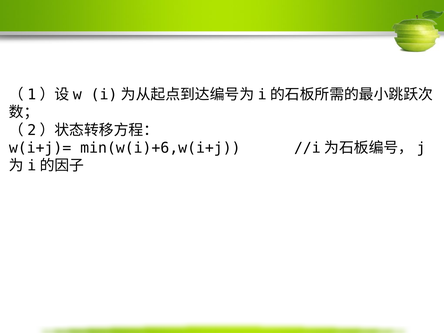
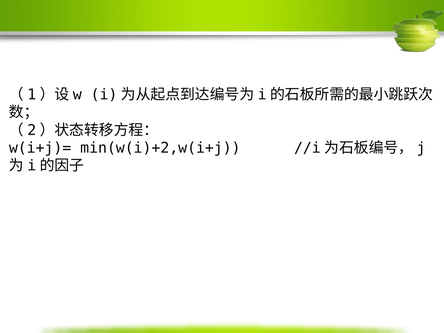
min(w(i)+6,w(i+j: min(w(i)+6,w(i+j -> min(w(i)+2,w(i+j (160, 148)
